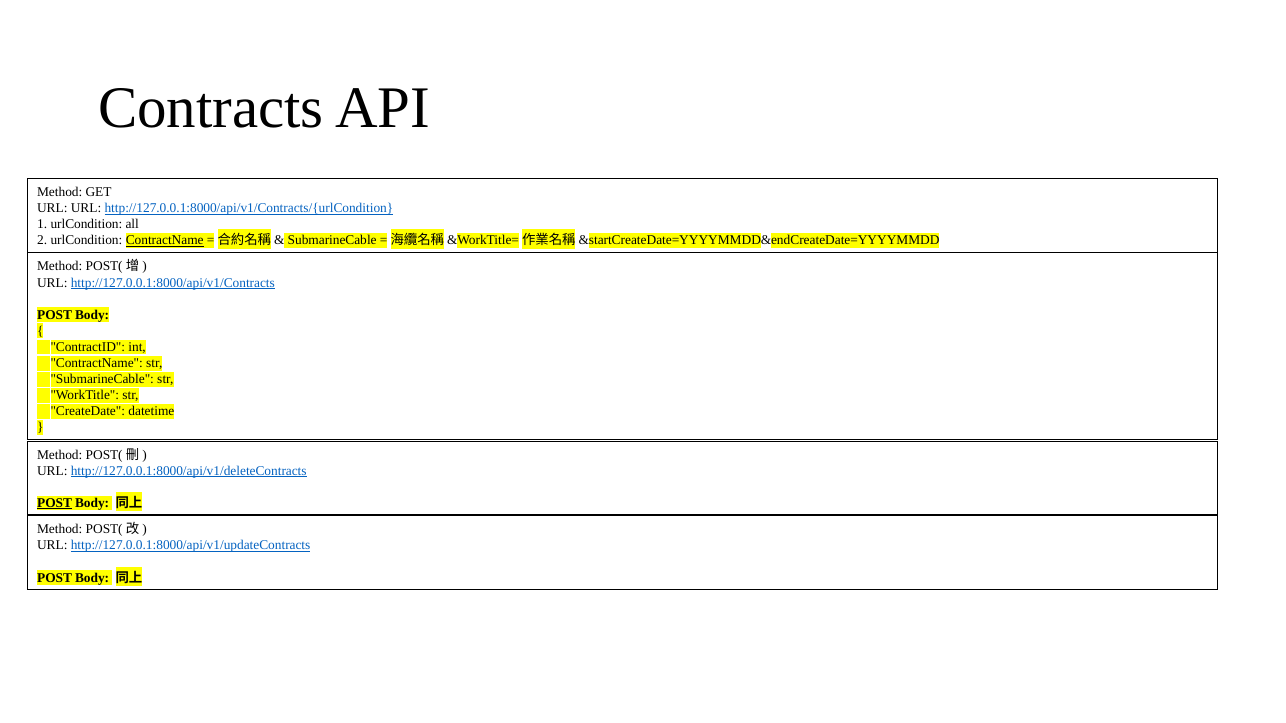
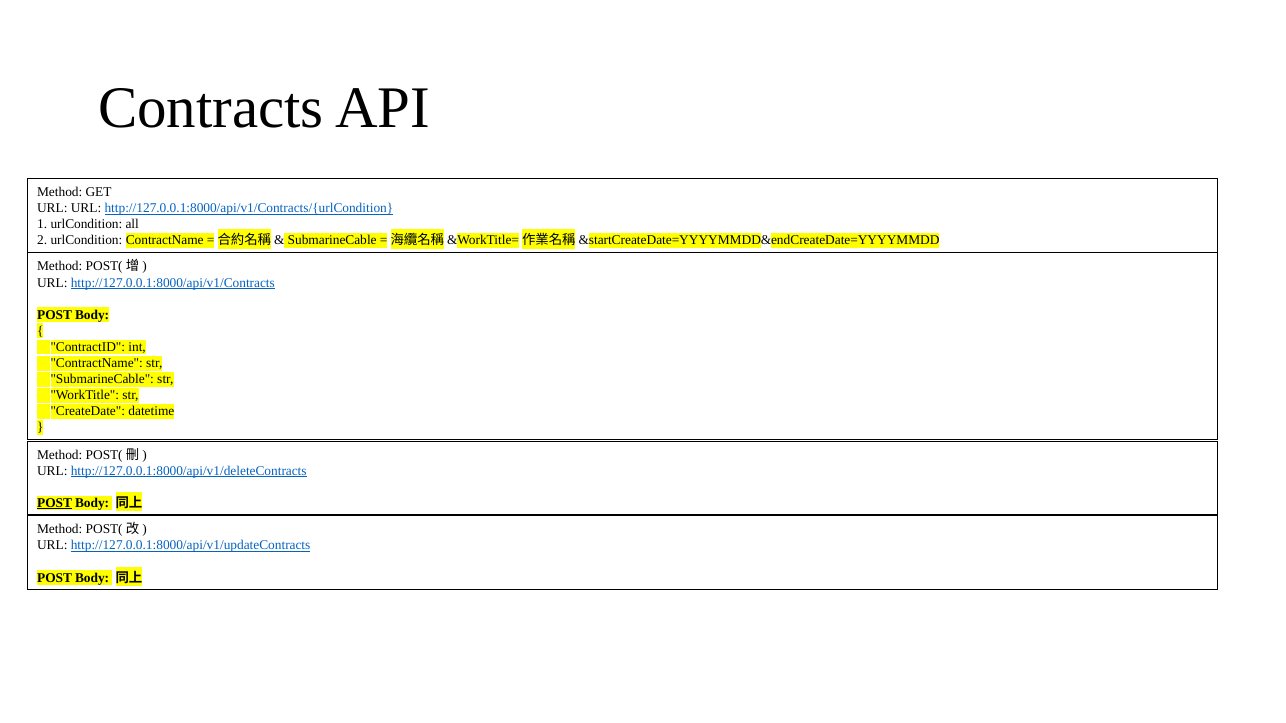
ContractName underline: present -> none (165, 240)
